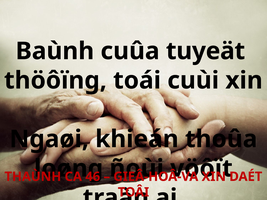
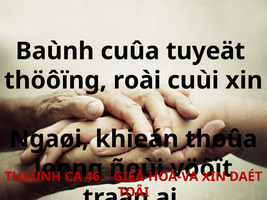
toái: toái -> roài (137, 81)
